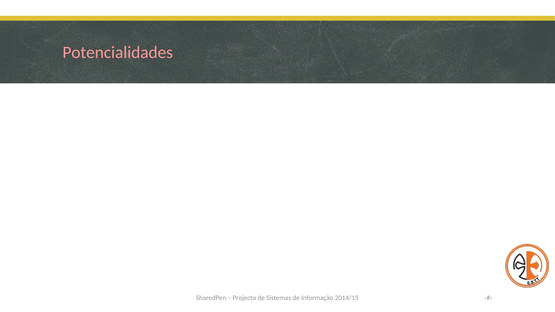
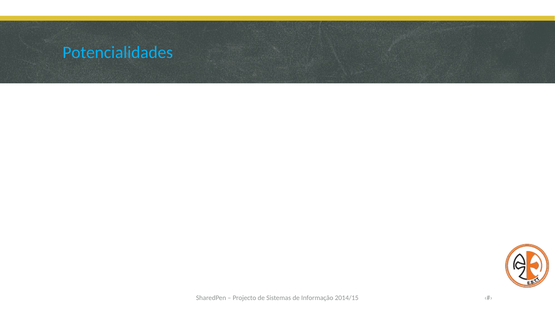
Potencialidades colour: pink -> light blue (118, 52)
